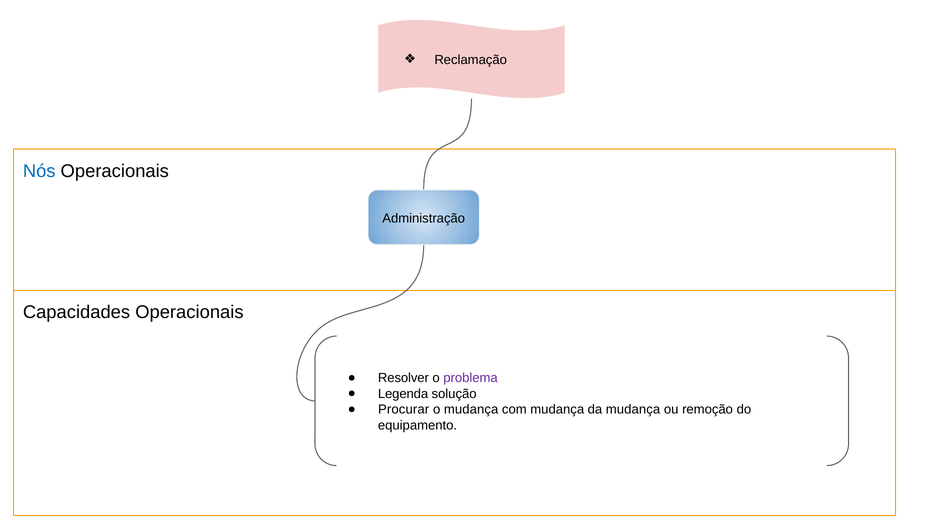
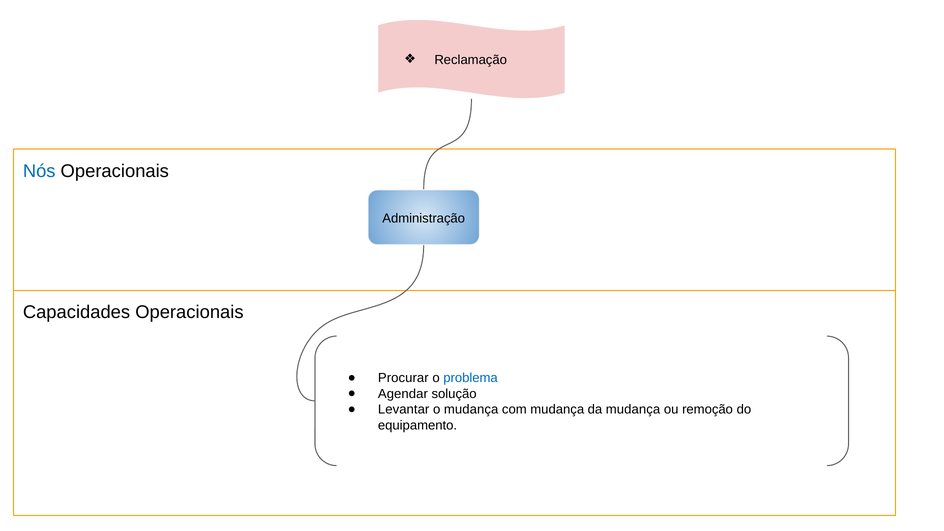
Resolver: Resolver -> Procurar (403, 378)
problema colour: purple -> blue (471, 378)
Legenda: Legenda -> Agendar (403, 394)
Procurar: Procurar -> Levantar (404, 410)
